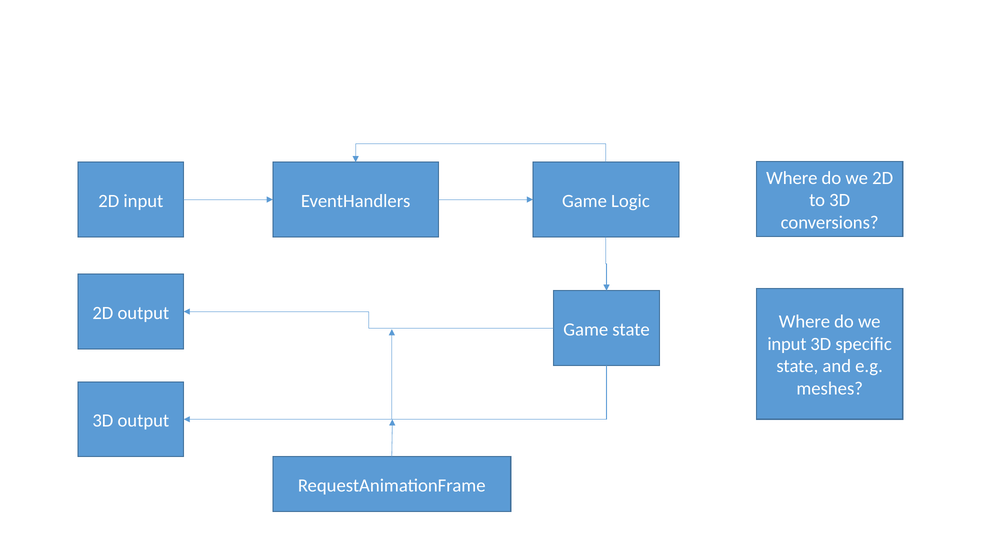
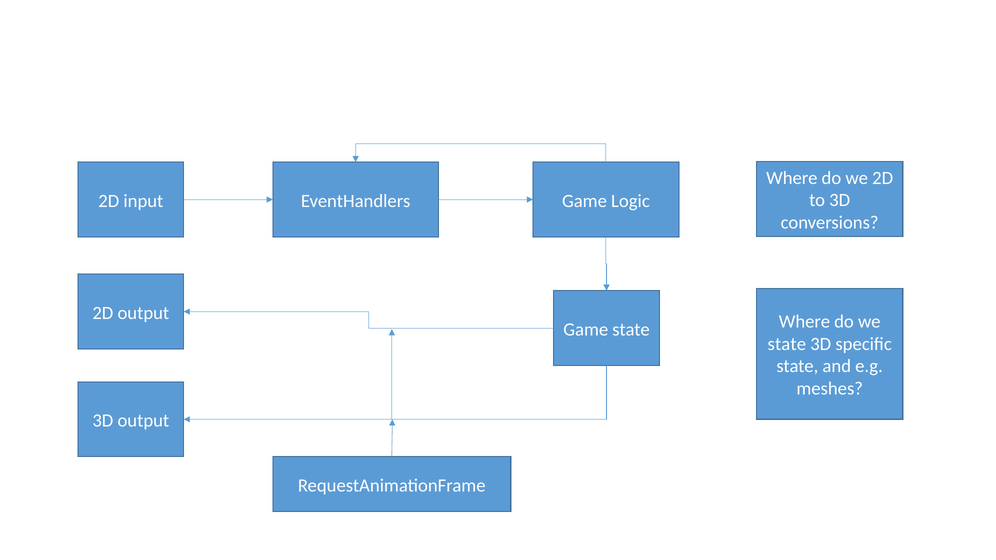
input: input -> state (787, 344)
